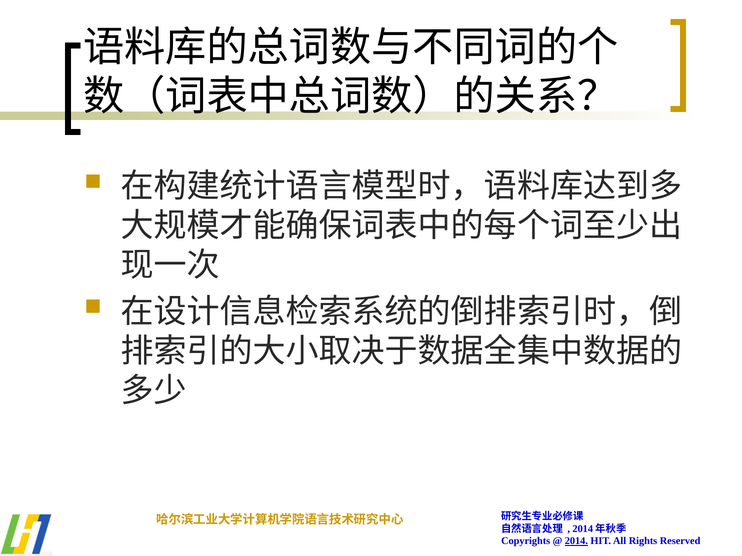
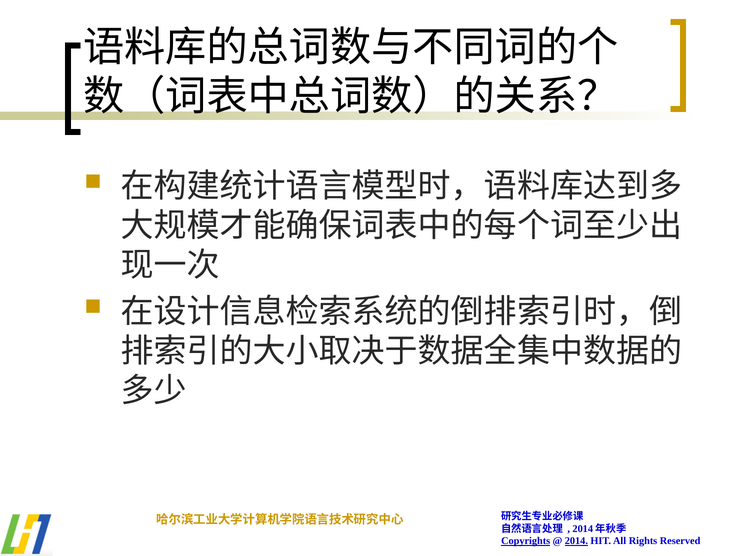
Copyrights underline: none -> present (526, 542)
